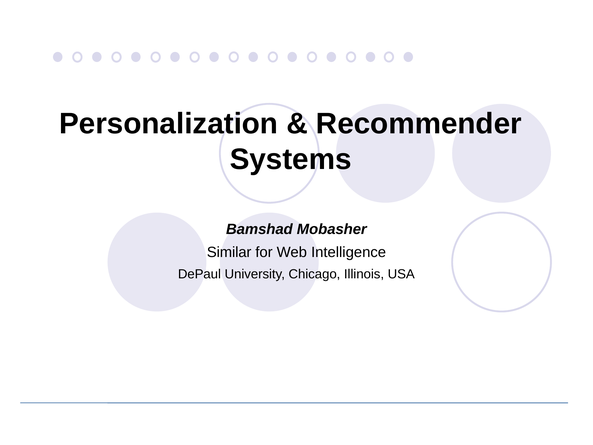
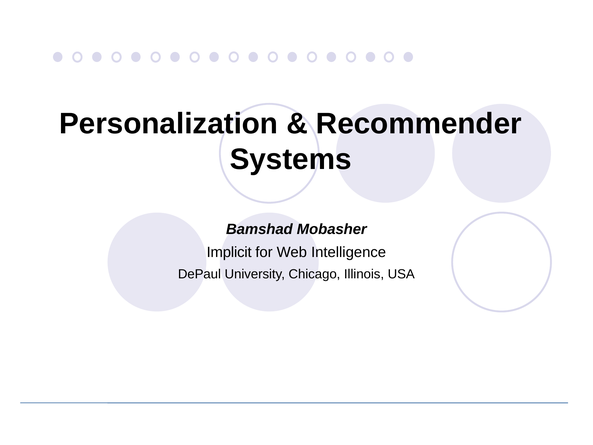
Similar: Similar -> Implicit (229, 252)
